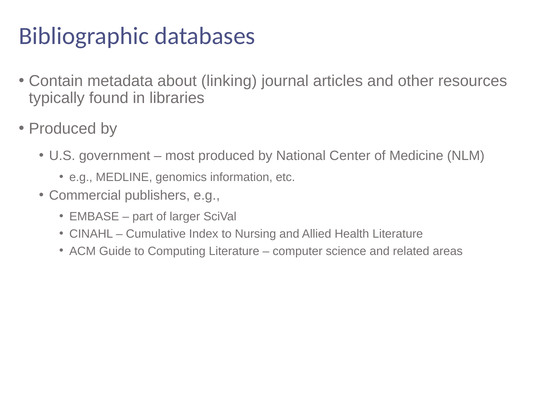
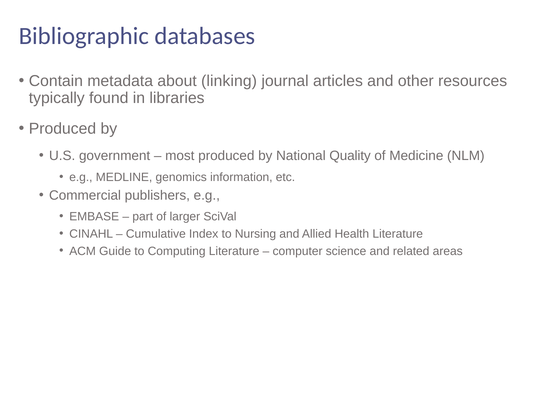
Center: Center -> Quality (350, 156)
